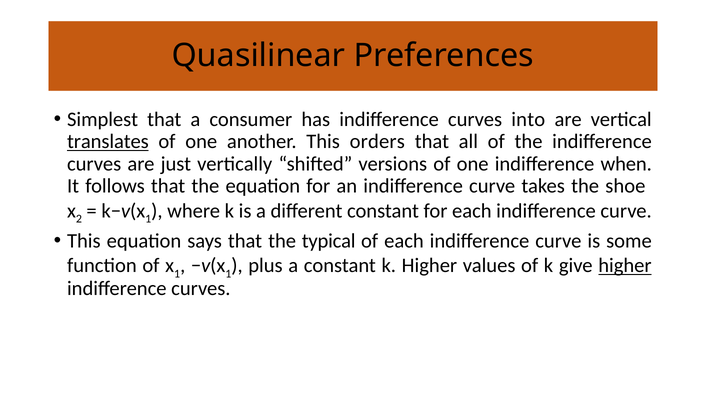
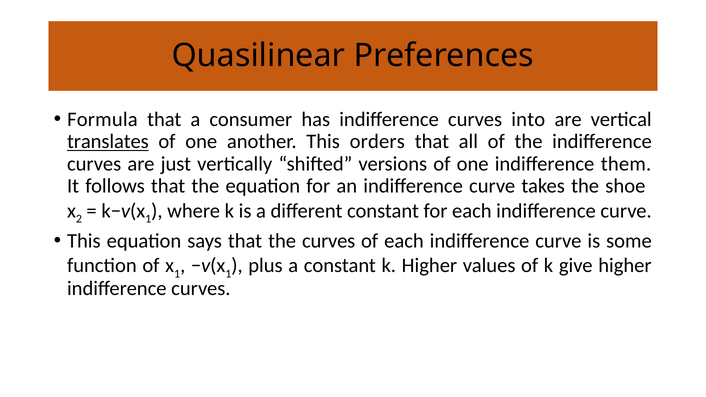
Simplest: Simplest -> Formula (102, 119)
when: when -> them (626, 164)
the typical: typical -> curves (329, 241)
higher underline: present -> none (625, 266)
